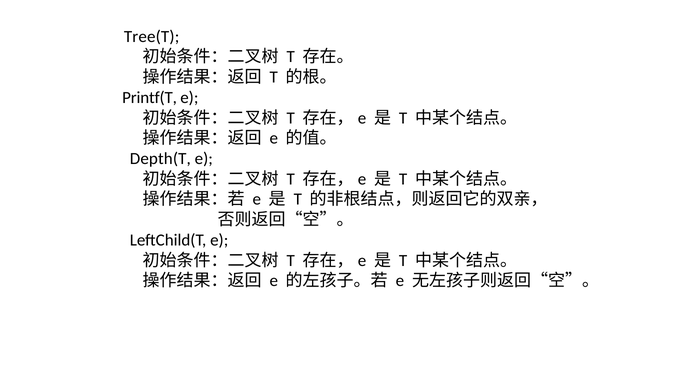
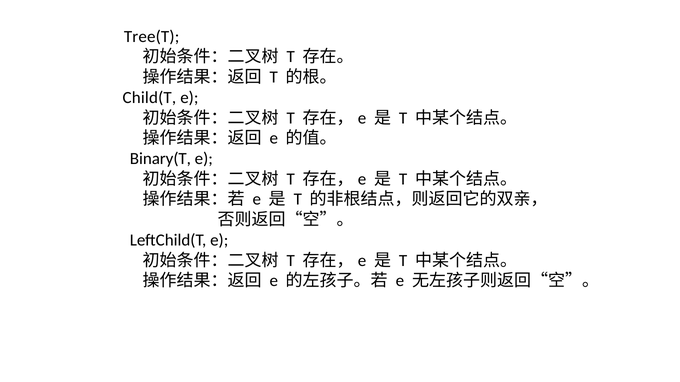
Printf(T: Printf(T -> Child(T (149, 98)
Depth(T: Depth(T -> Binary(T (160, 159)
